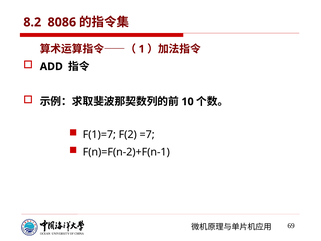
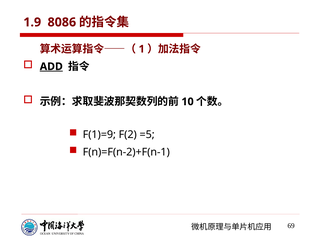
8.2: 8.2 -> 1.9 (32, 22)
ADD underline: none -> present (51, 66)
F(1)=7: F(1)=7 -> F(1)=9 (99, 135)
=7: =7 -> =5 (147, 135)
